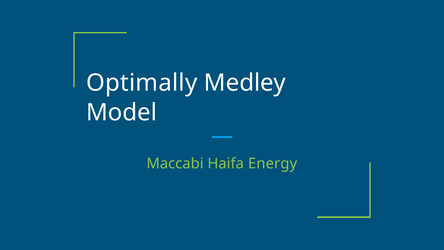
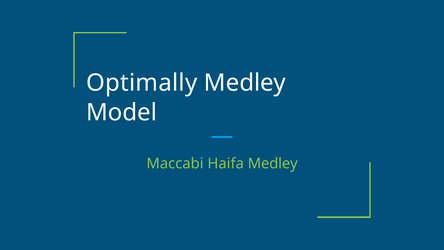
Haifa Energy: Energy -> Medley (273, 163)
